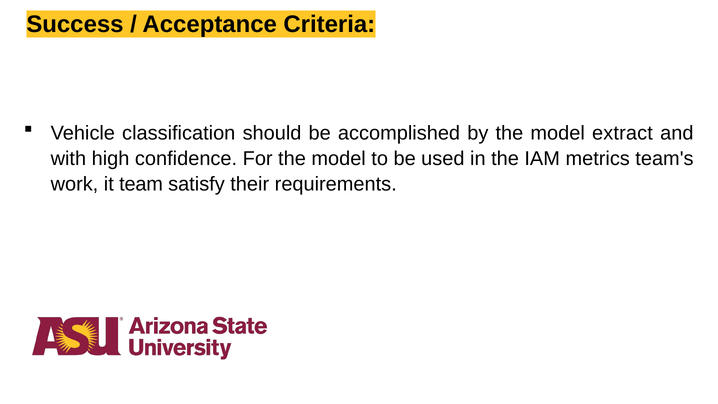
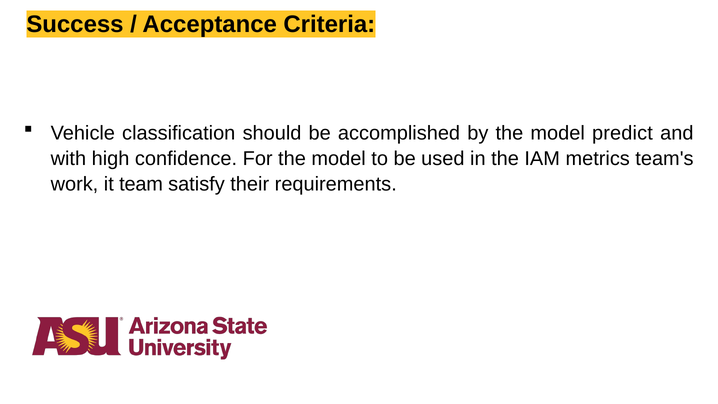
extract: extract -> predict (622, 133)
